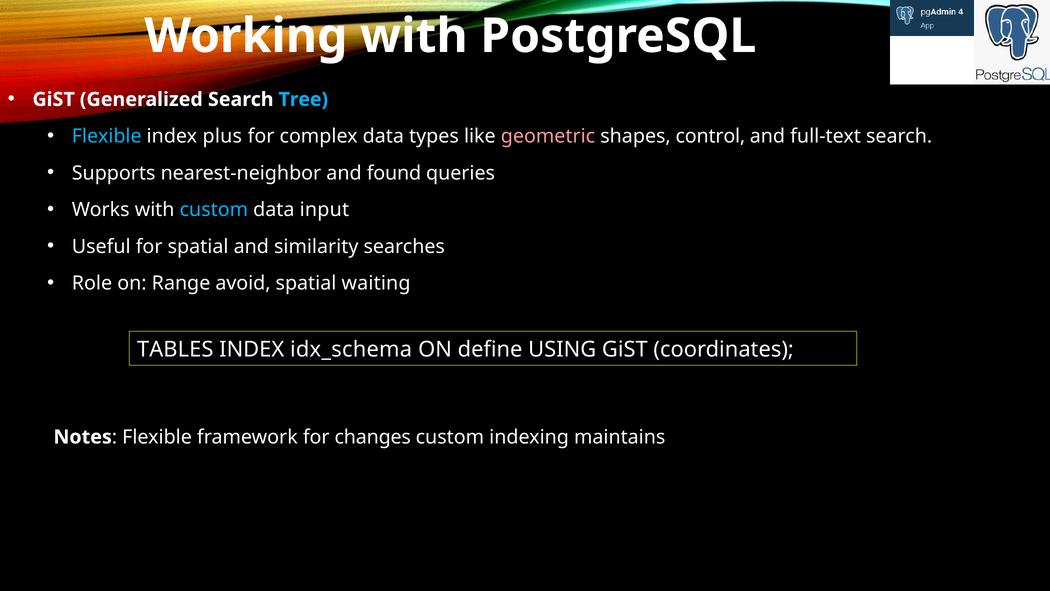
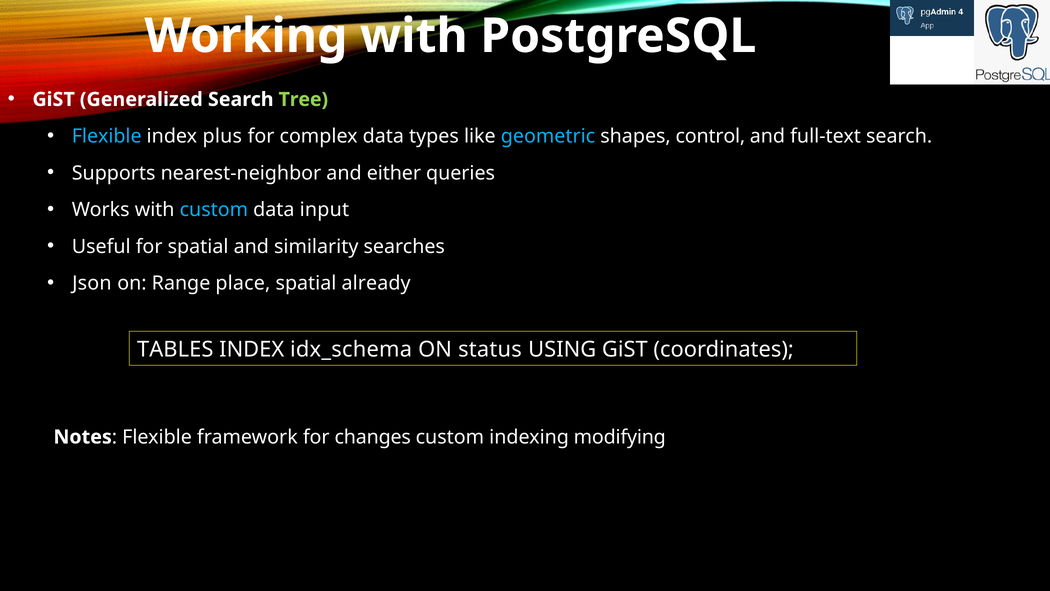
Tree colour: light blue -> light green (303, 99)
geometric colour: pink -> light blue (548, 136)
found: found -> either (394, 173)
Role: Role -> Json (92, 283)
avoid: avoid -> place (243, 283)
waiting: waiting -> already (376, 283)
define: define -> status (490, 349)
maintains: maintains -> modifying (620, 437)
